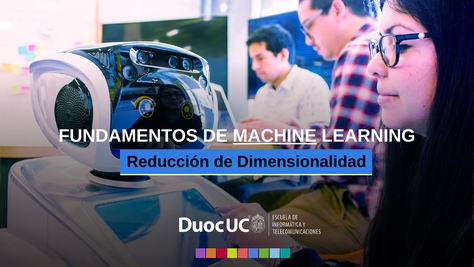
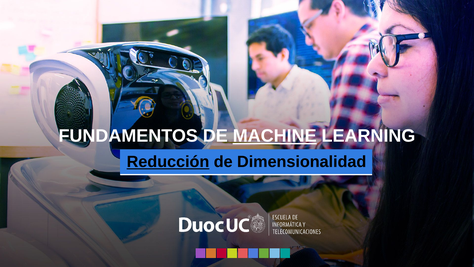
Reducción underline: none -> present (168, 162)
